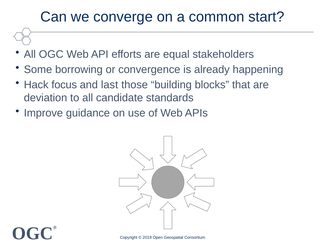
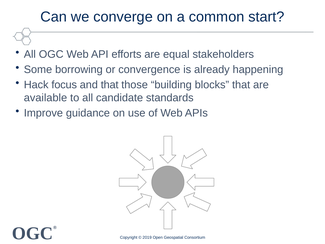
and last: last -> that (110, 85)
deviation: deviation -> available (45, 98)
